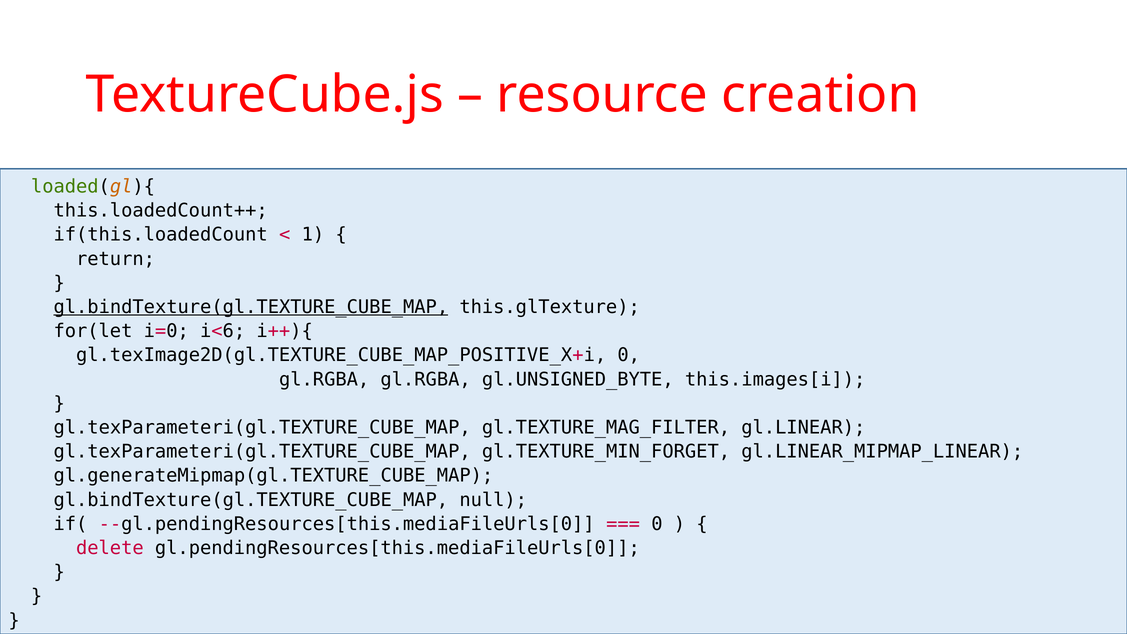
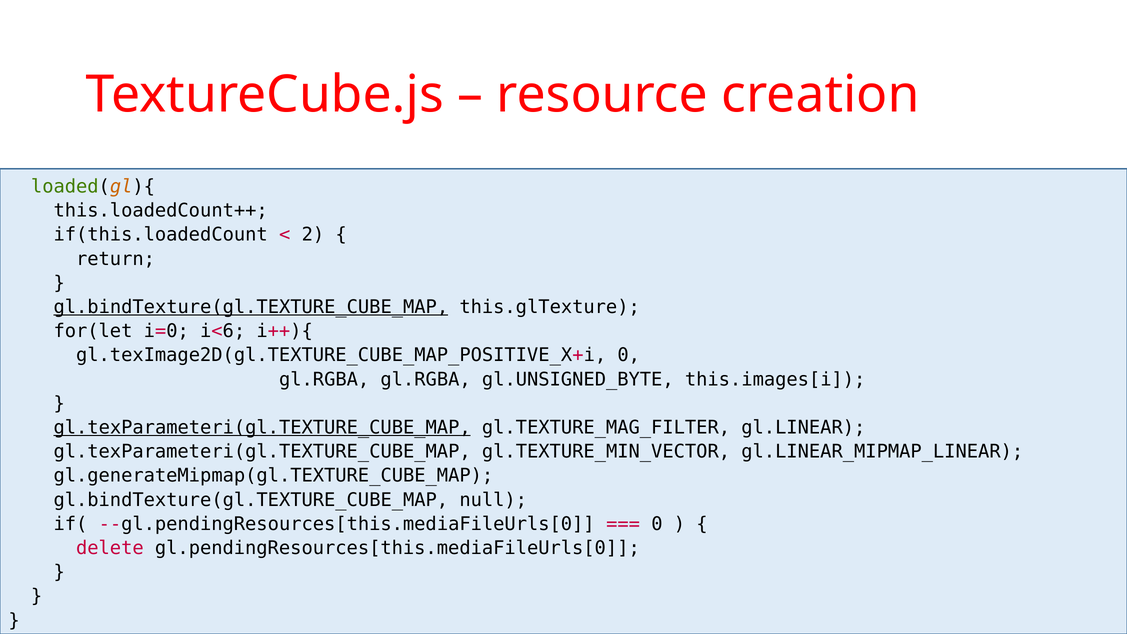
1: 1 -> 2 (313, 235)
gl.texParameteri(gl.TEXTURE_CUBE_MAP underline: none -> present (262, 428)
gl.TEXTURE_MIN_FORGET: gl.TEXTURE_MIN_FORGET -> gl.TEXTURE_MIN_VECTOR (606, 452)
